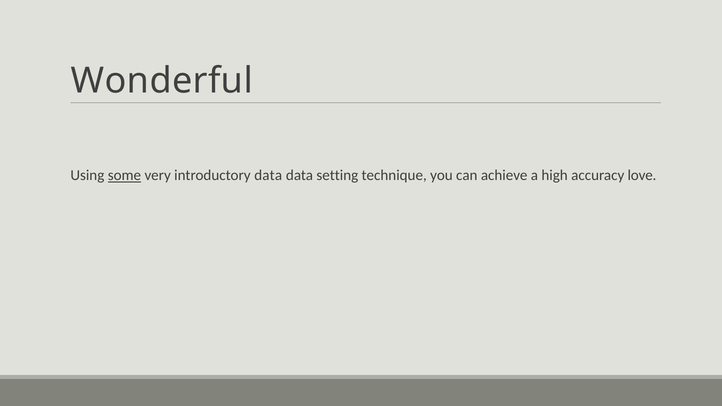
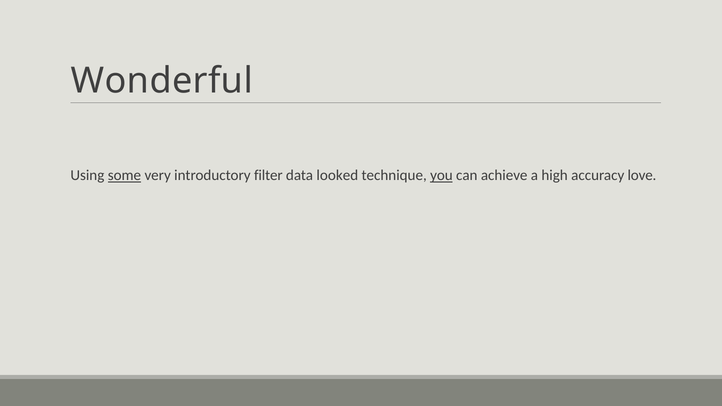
introductory data: data -> filter (268, 175)
setting: setting -> looked (337, 175)
you underline: none -> present (441, 175)
